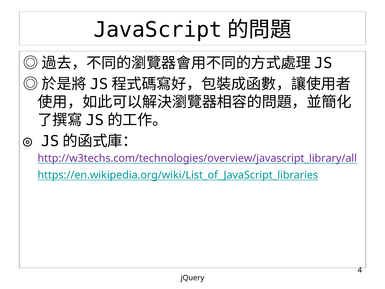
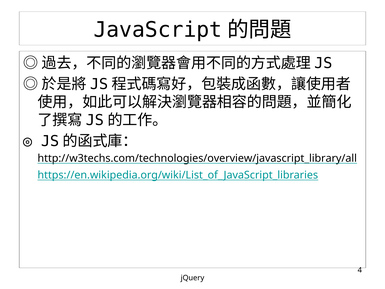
http://w3techs.com/technologies/overview/javascript_library/all colour: purple -> black (197, 158)
